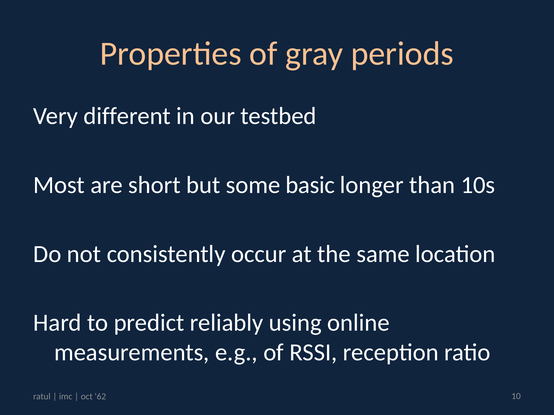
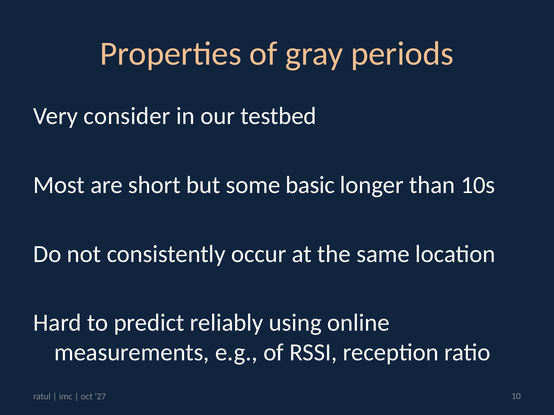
different: different -> consider (127, 116)
62: 62 -> 27 (100, 397)
